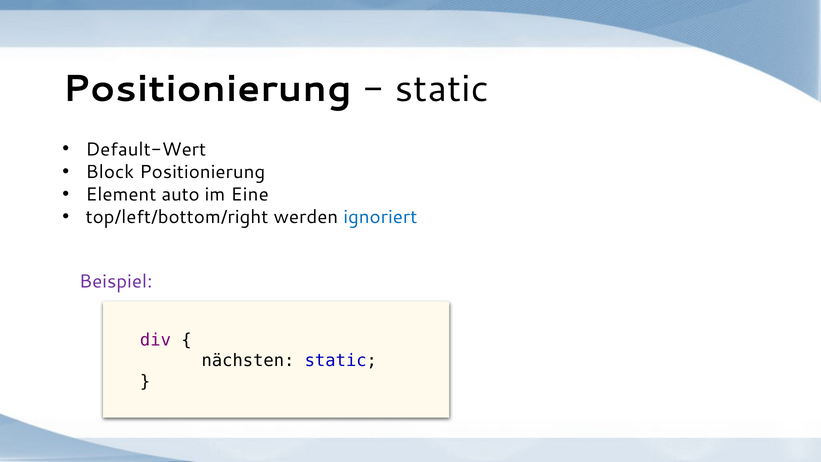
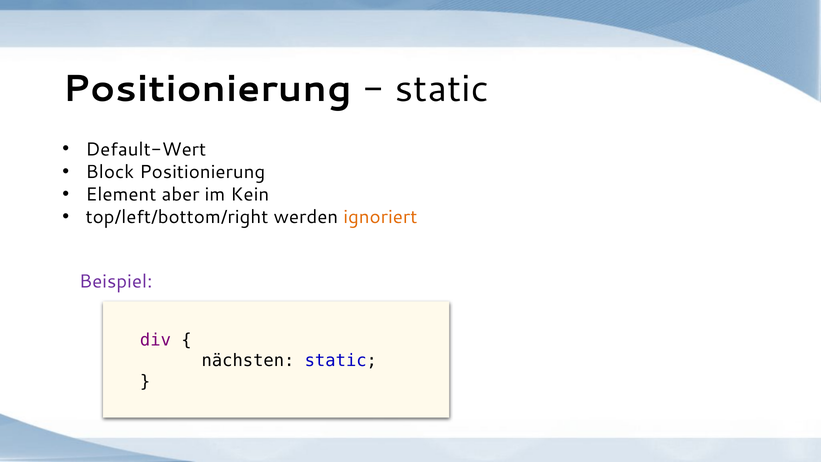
auto: auto -> aber (181, 194)
Eine: Eine -> Kein (250, 194)
ignoriert colour: blue -> orange (380, 217)
